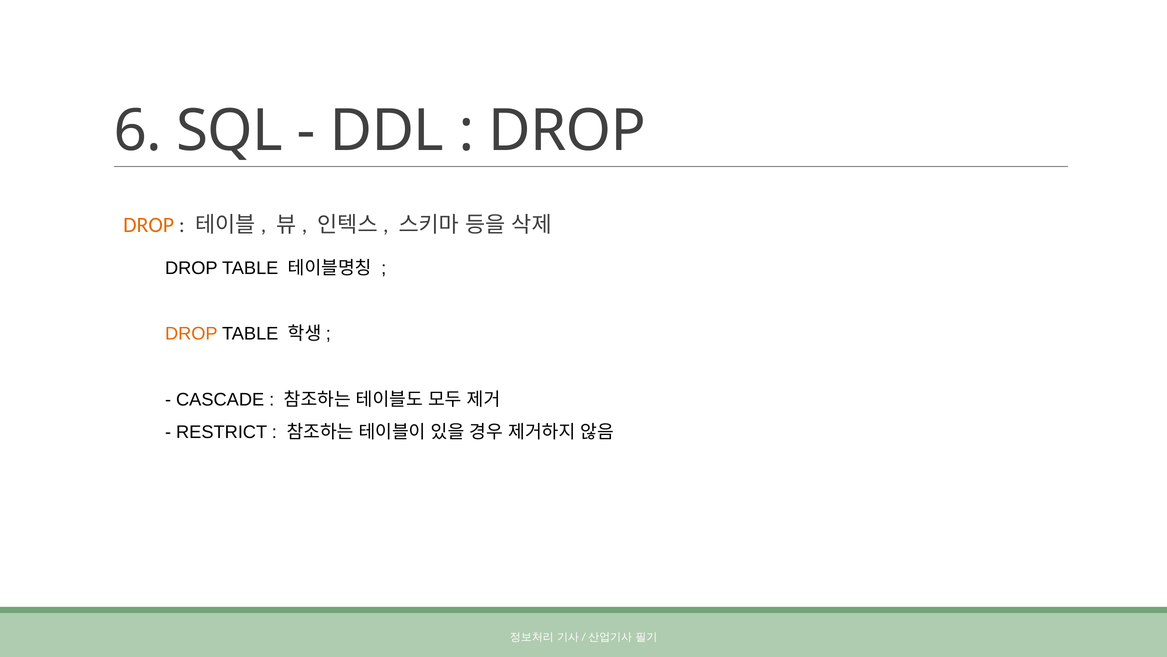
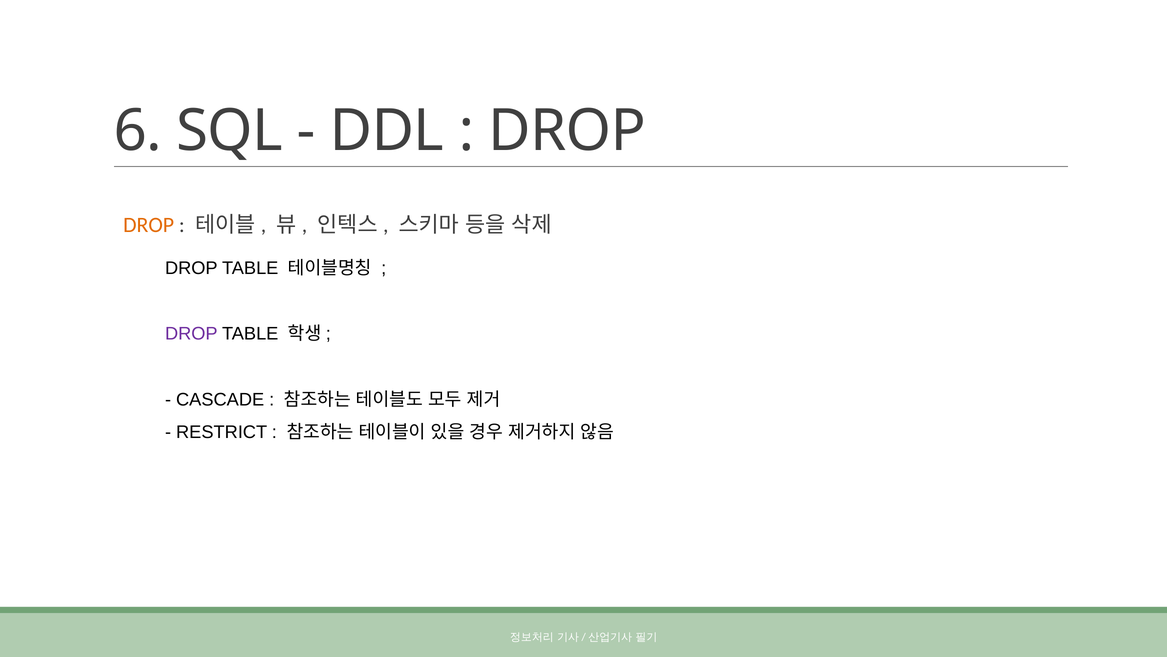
DROP colour: orange -> purple (191, 334)
